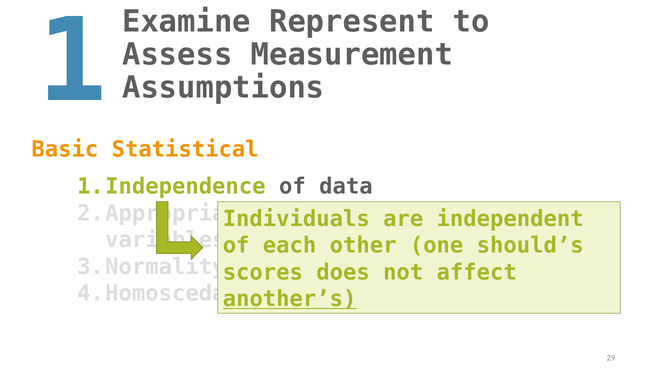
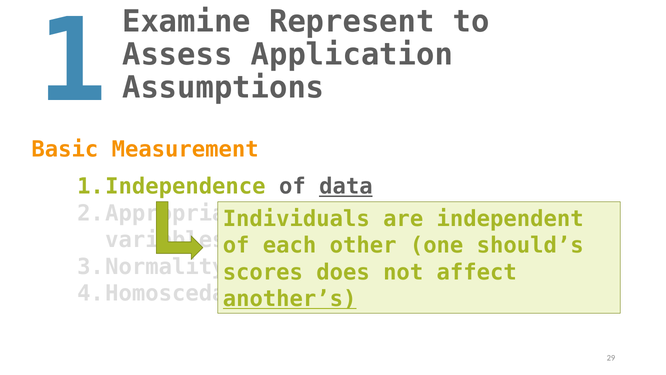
Assess Measurement: Measurement -> Application (352, 55)
Basic Statistical: Statistical -> Measurement (185, 149)
data underline: none -> present (346, 186)
